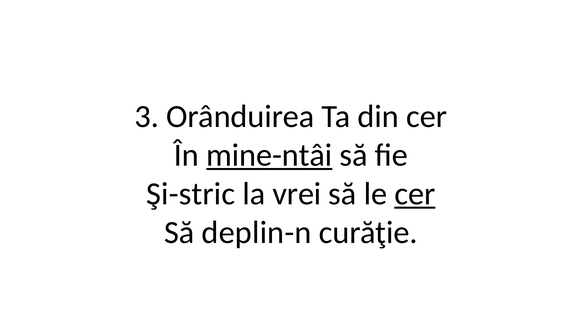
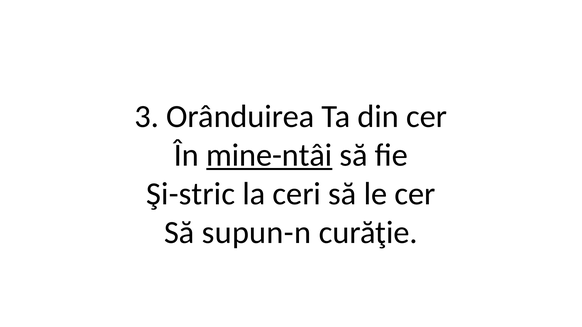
vrei: vrei -> ceri (297, 194)
cer underline: present -> none (415, 194)
deplin-n: deplin-n -> supun-n (256, 233)
